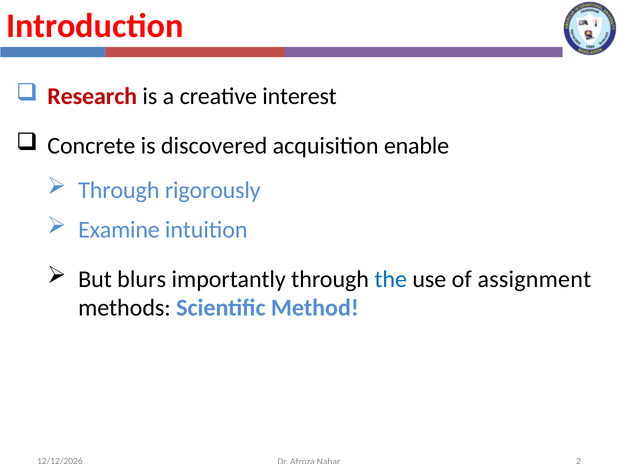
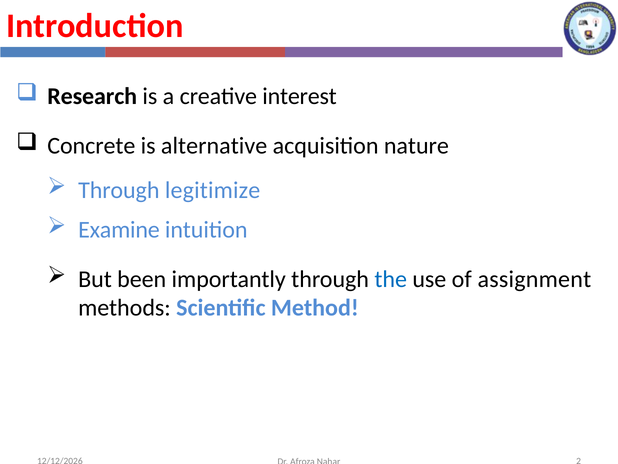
Research colour: red -> black (92, 96)
discovered: discovered -> alternative (214, 146)
enable: enable -> nature (416, 146)
rigorously: rigorously -> legitimize (213, 190)
blurs: blurs -> been (142, 279)
